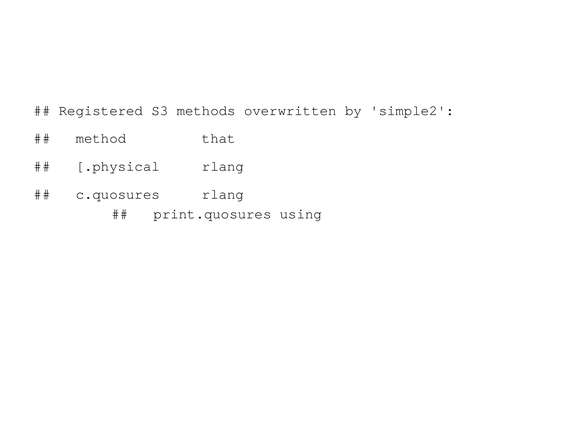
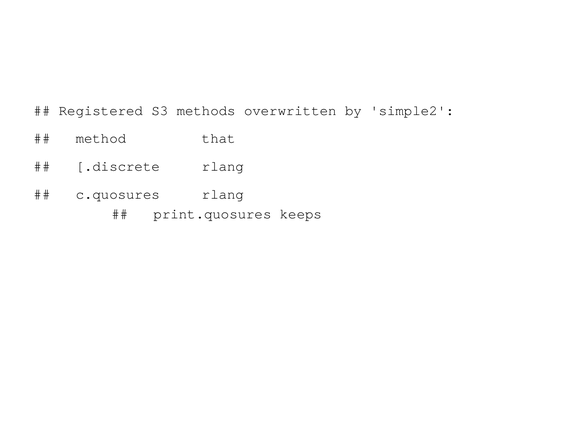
.physical: .physical -> .discrete (118, 166)
using: using -> keeps (301, 214)
